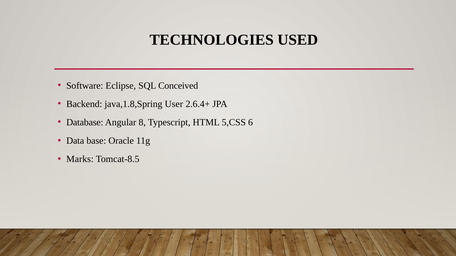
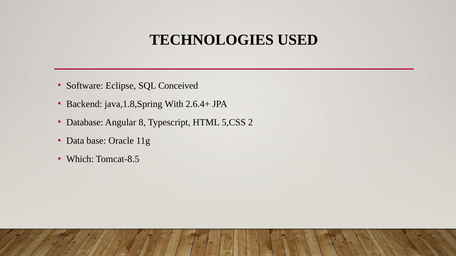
User: User -> With (174, 104)
6: 6 -> 2 (251, 123)
Marks: Marks -> Which (80, 159)
